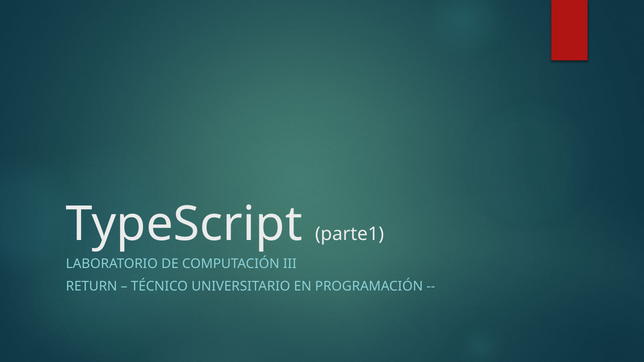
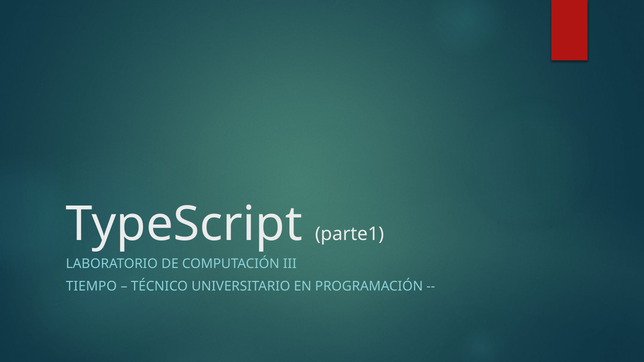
RETURN: RETURN -> TIEMPO (91, 287)
